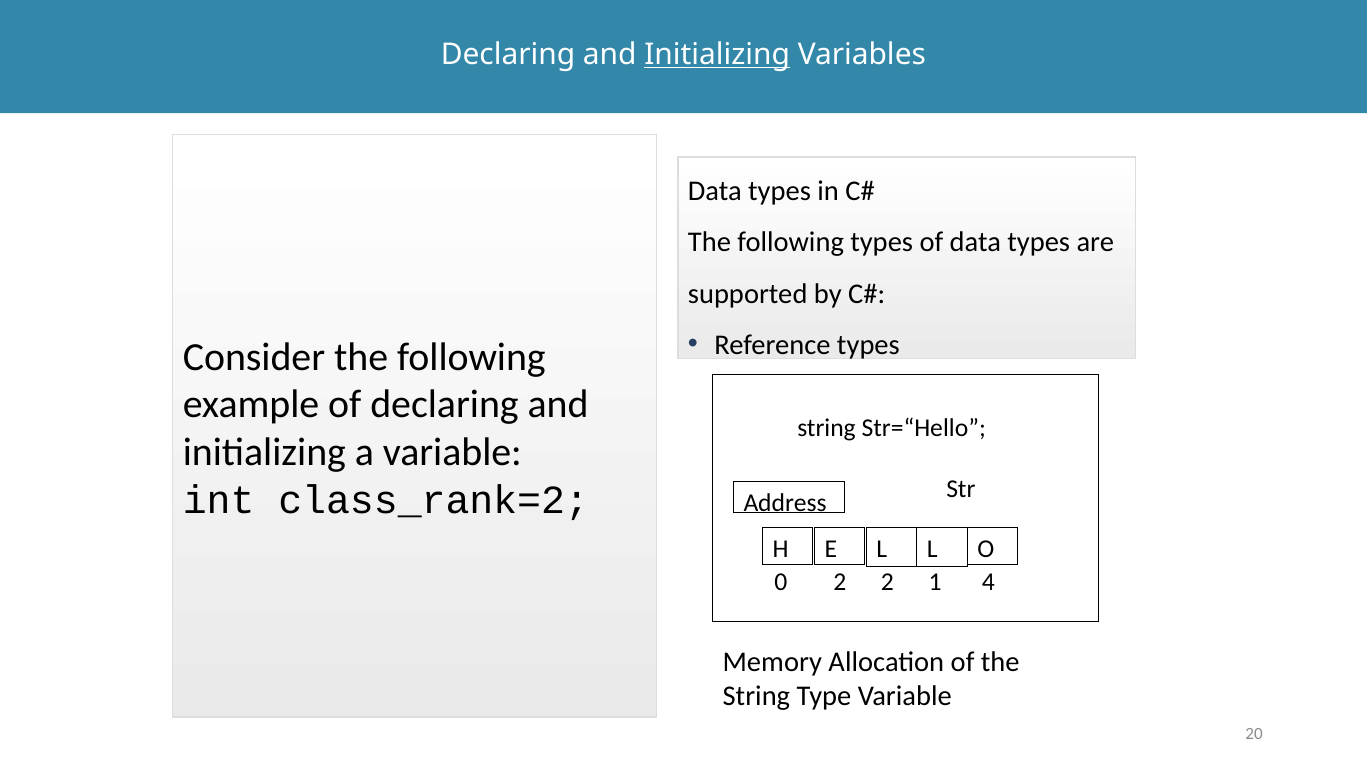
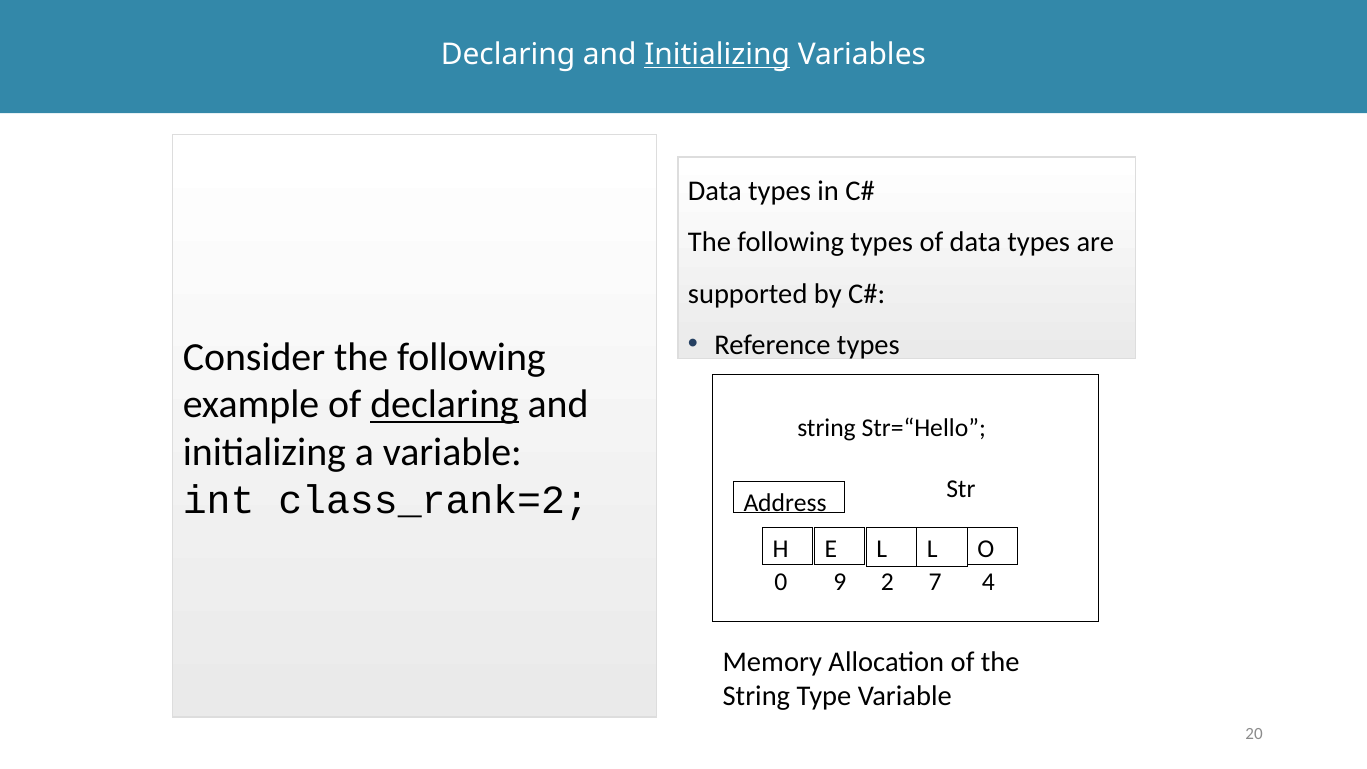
declaring underline: none -> present (444, 405)
0 2: 2 -> 9 (840, 582)
1: 1 -> 7 (935, 582)
